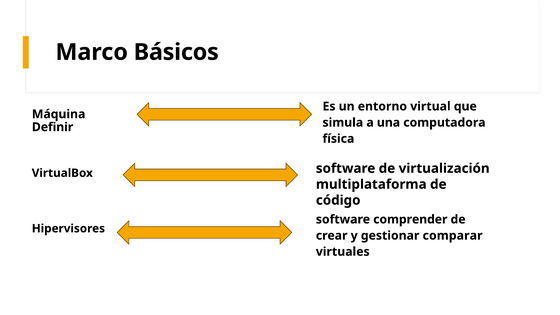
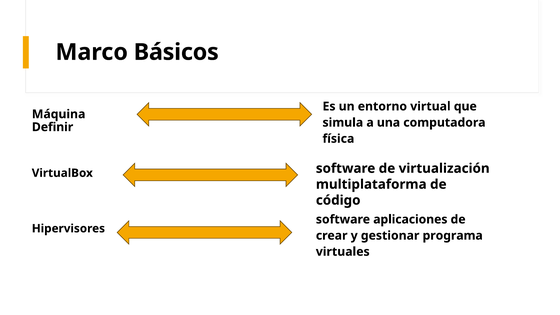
comprender: comprender -> aplicaciones (410, 219)
comparar: comparar -> programa (453, 236)
